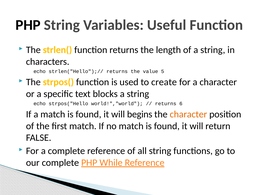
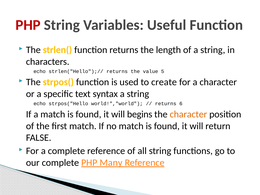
PHP colour: black -> red (28, 25)
blocks: blocks -> syntax (105, 94)
While: While -> Many (111, 163)
